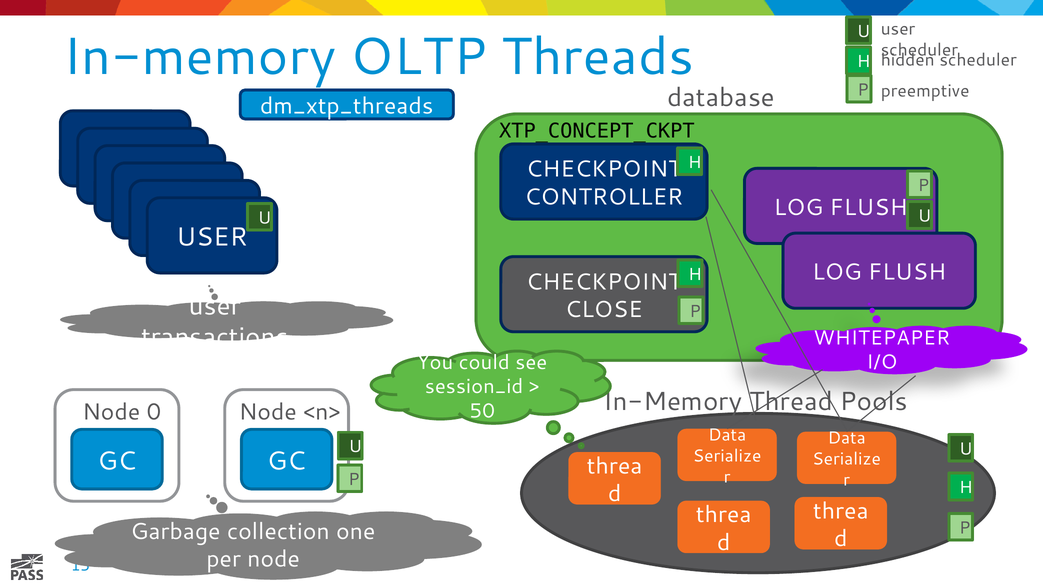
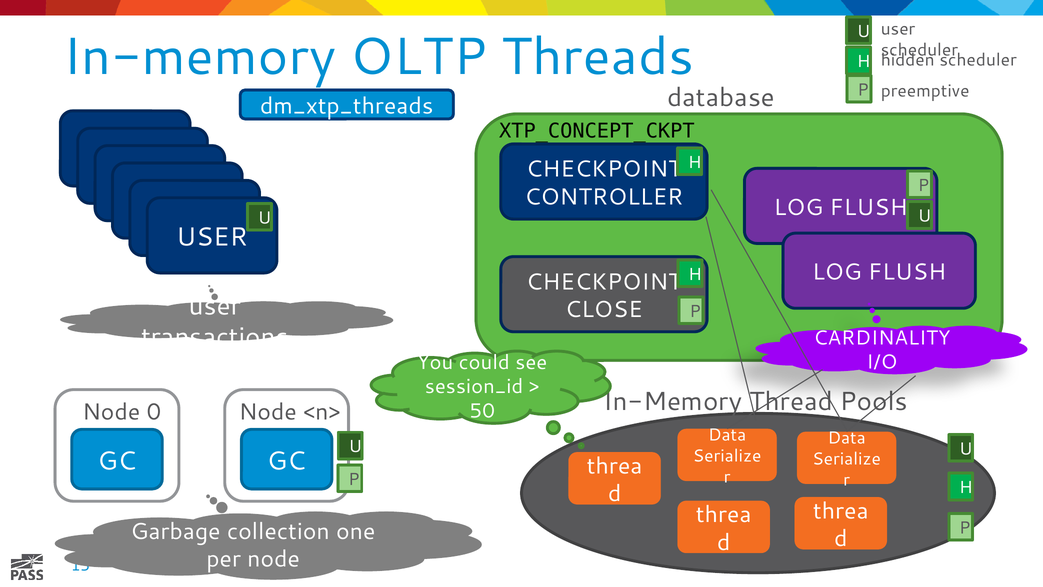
WHITEPAPER: WHITEPAPER -> CARDINALITY (882, 338)
